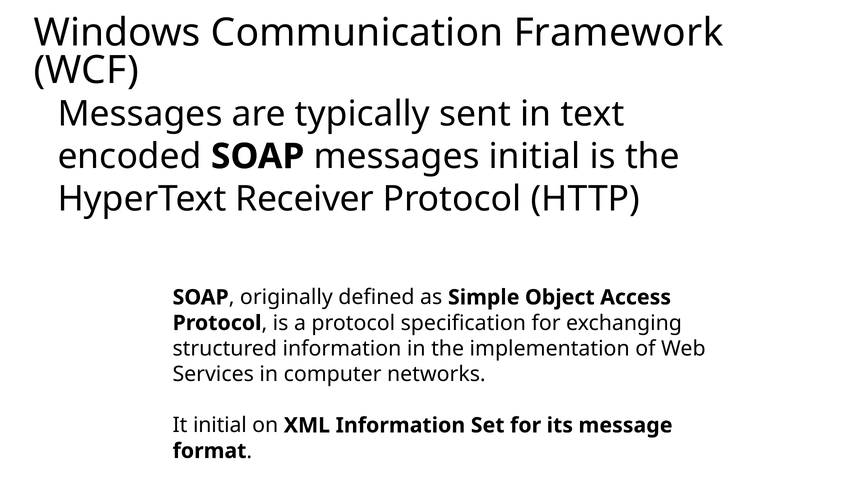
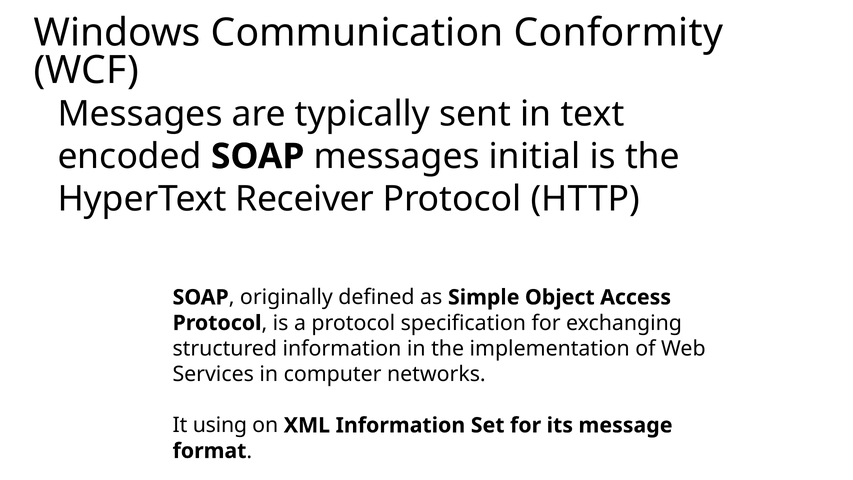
Framework: Framework -> Conformity (618, 33)
It initial: initial -> using (220, 425)
